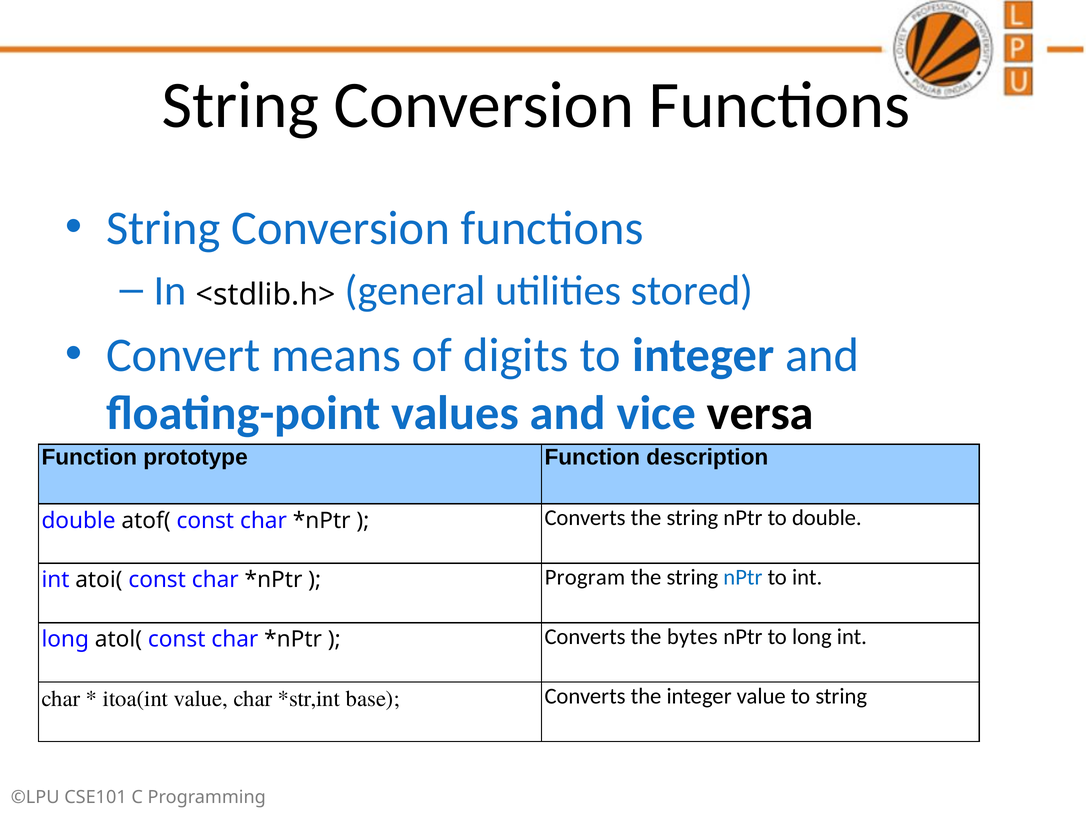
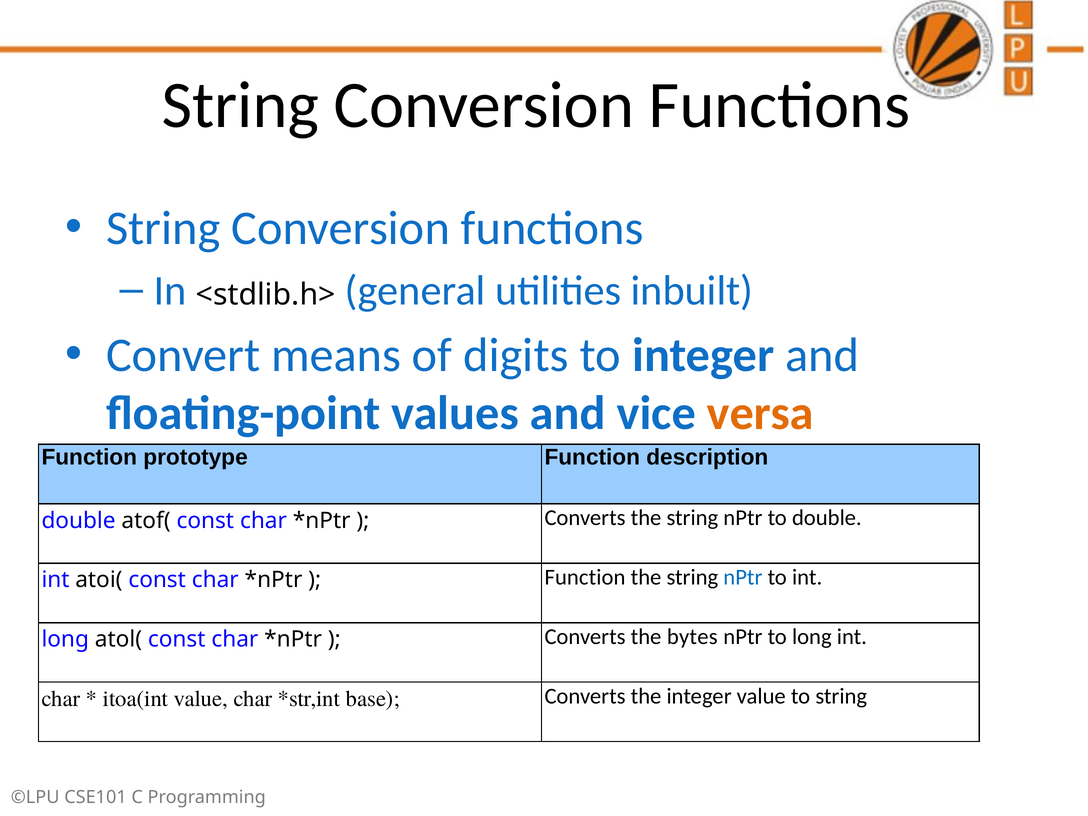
stored: stored -> inbuilt (692, 291)
versa colour: black -> orange (760, 413)
Program: Program -> Function (585, 577)
